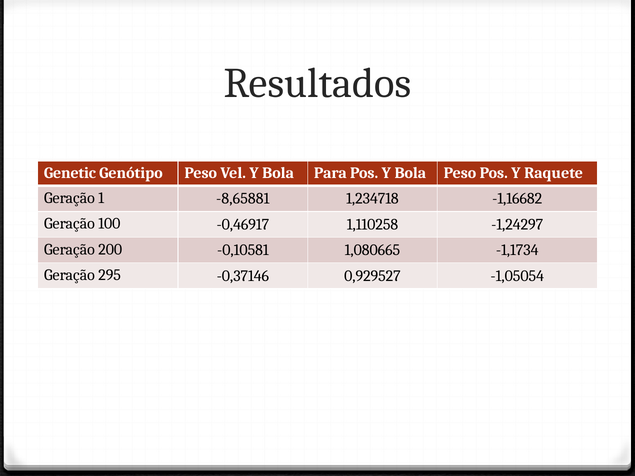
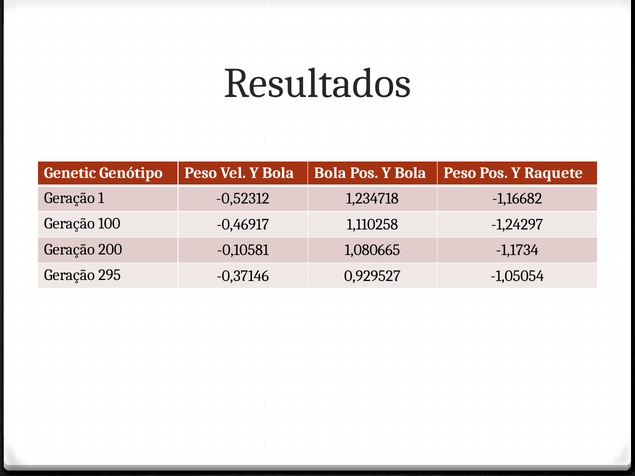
Bola Para: Para -> Bola (330, 173)
-8,65881: -8,65881 -> -0,52312 (243, 199)
